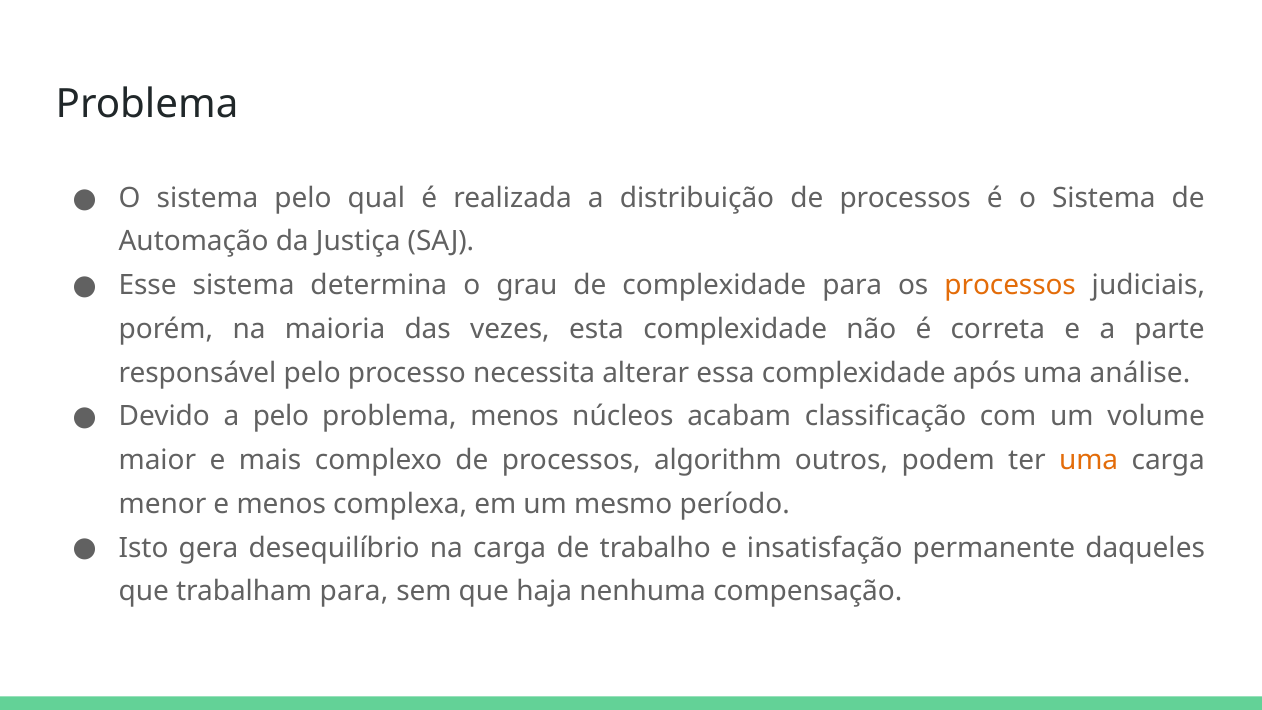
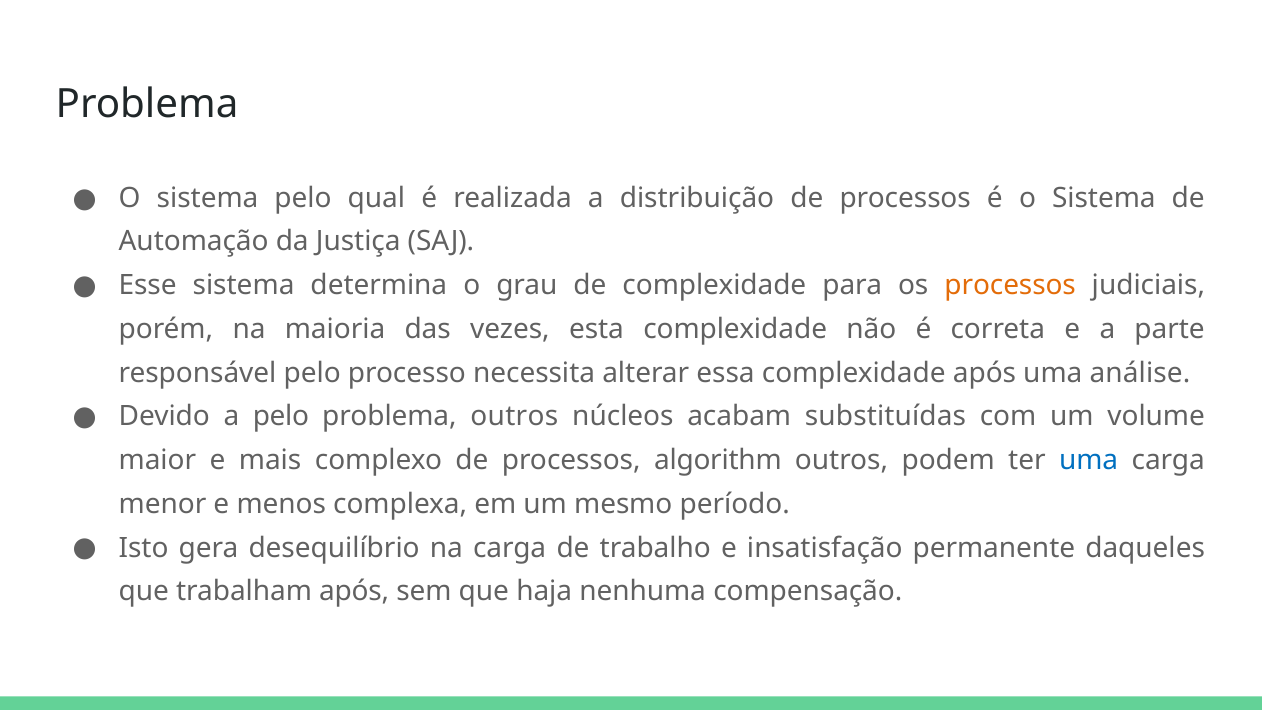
problema menos: menos -> outros (514, 417)
classificação: classificação -> substituídas (885, 417)
uma colour: orange -> blue (1089, 460)
trabalham para: para -> após (354, 591)
